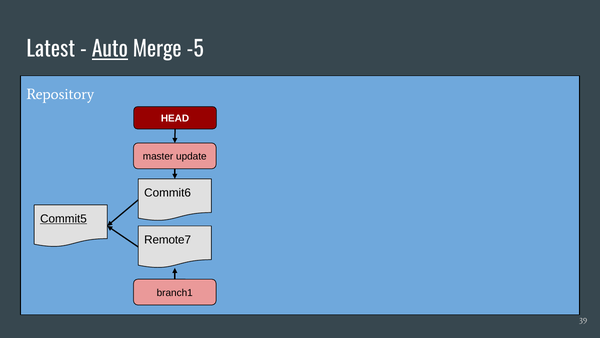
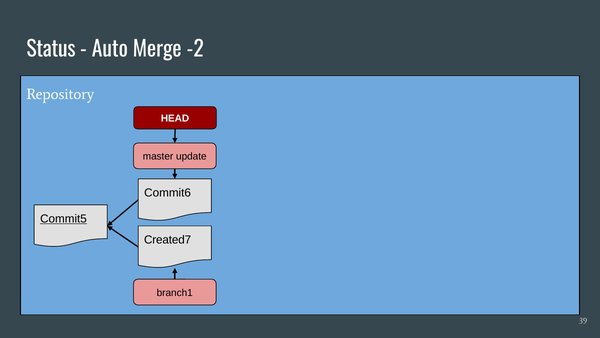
Latest: Latest -> Status (51, 50)
Auto underline: present -> none (110, 50)
-5: -5 -> -2 (195, 50)
Remote7: Remote7 -> Created7 (168, 239)
